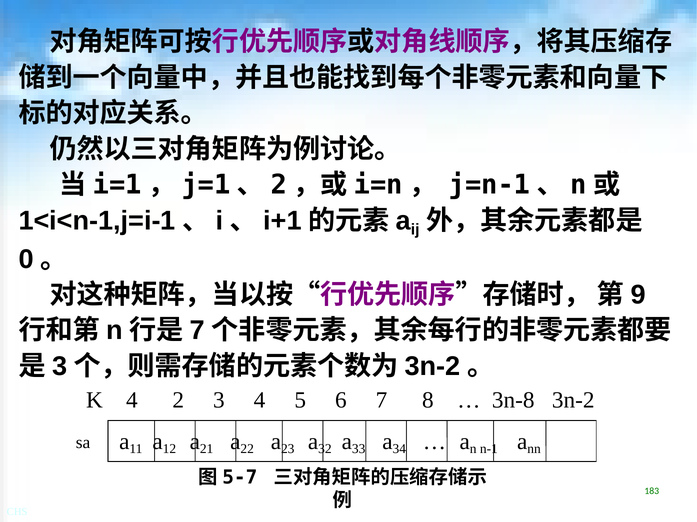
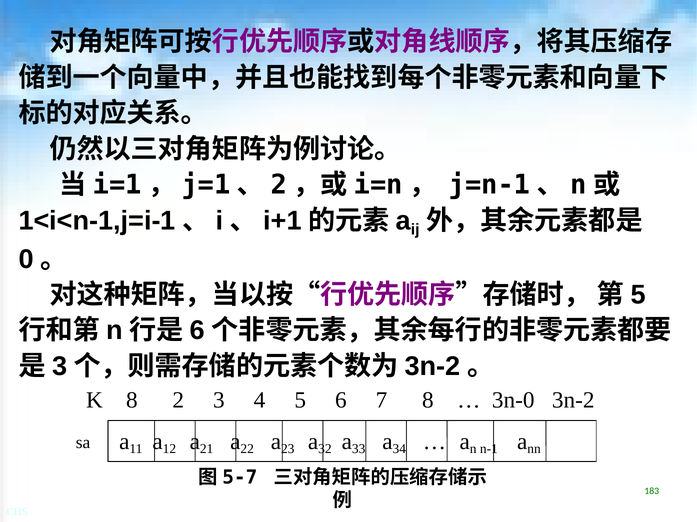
9: 9 -> 5 (638, 295)
7: 7 -> 6 (197, 331)
K 4: 4 -> 8 (132, 401)
3n-8: 3n-8 -> 3n-0 (513, 401)
